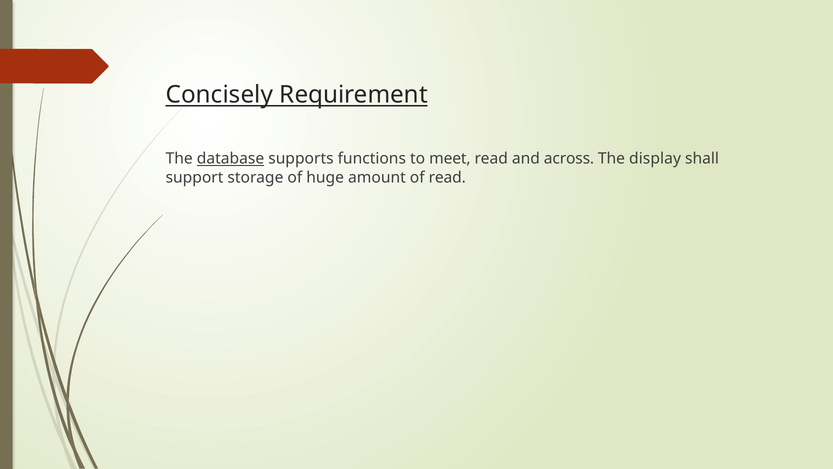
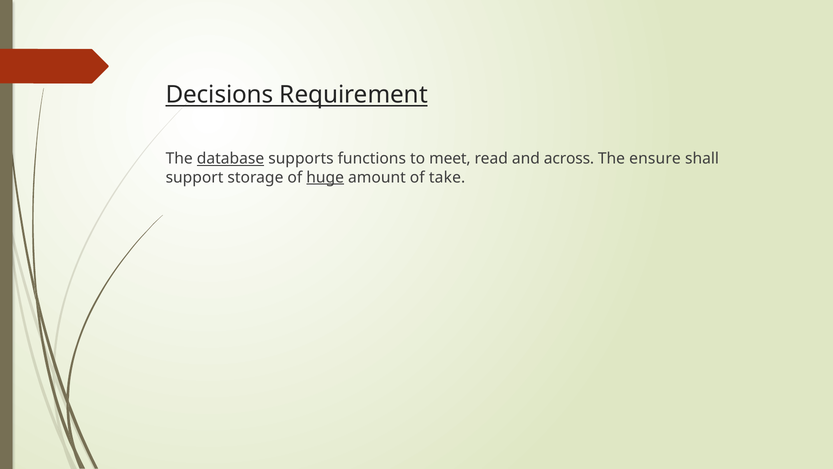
Concisely: Concisely -> Decisions (219, 95)
display: display -> ensure (655, 158)
huge underline: none -> present (325, 177)
of read: read -> take (447, 177)
